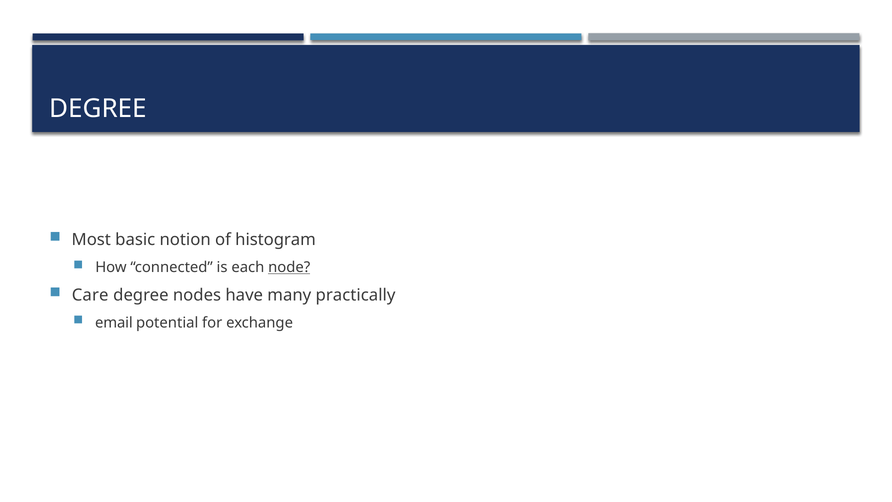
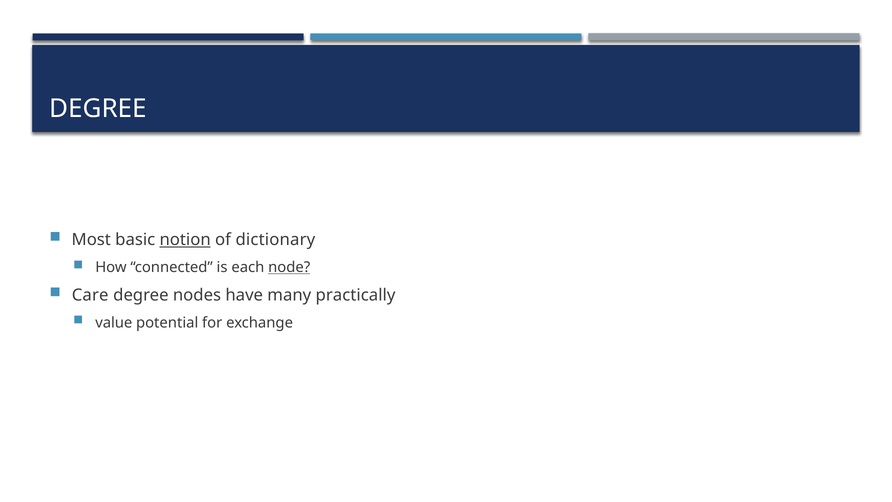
notion underline: none -> present (185, 240)
histogram: histogram -> dictionary (275, 240)
email: email -> value (114, 323)
